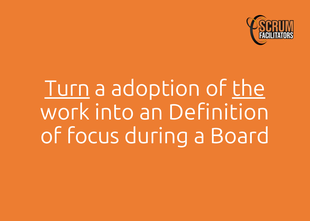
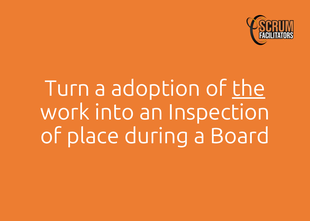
Turn underline: present -> none (67, 89)
Definition: Definition -> Inspection (219, 112)
focus: focus -> place (93, 136)
